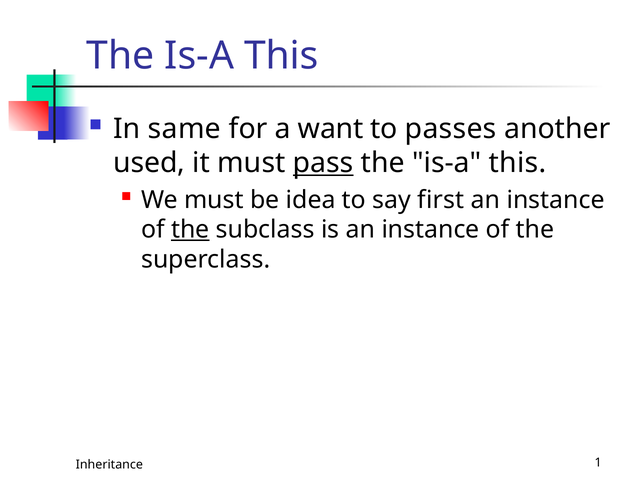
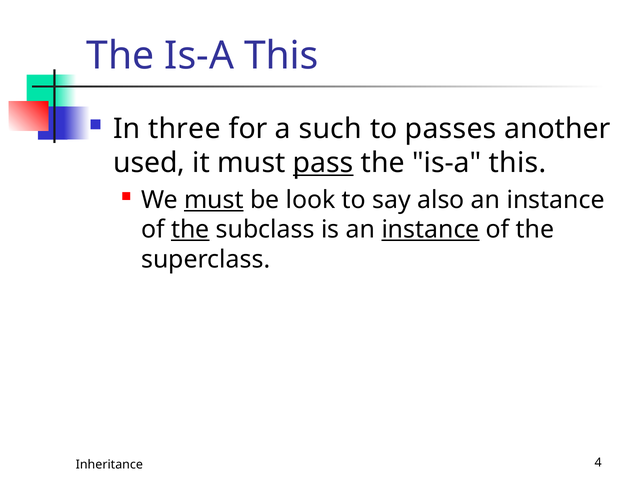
same: same -> three (184, 129)
want: want -> such (330, 129)
must underline: none -> present (214, 200)
idea: idea -> look (311, 200)
first: first -> also (441, 200)
instance underline: none -> present (430, 230)
1: 1 -> 4 (598, 463)
